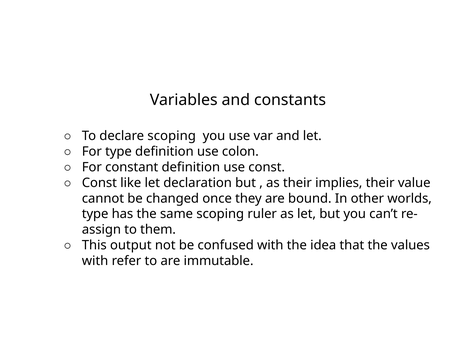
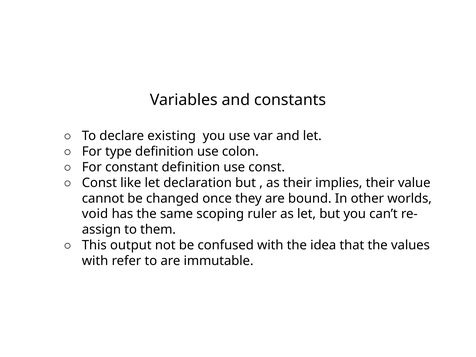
declare scoping: scoping -> existing (172, 136)
type: type -> void (95, 214)
